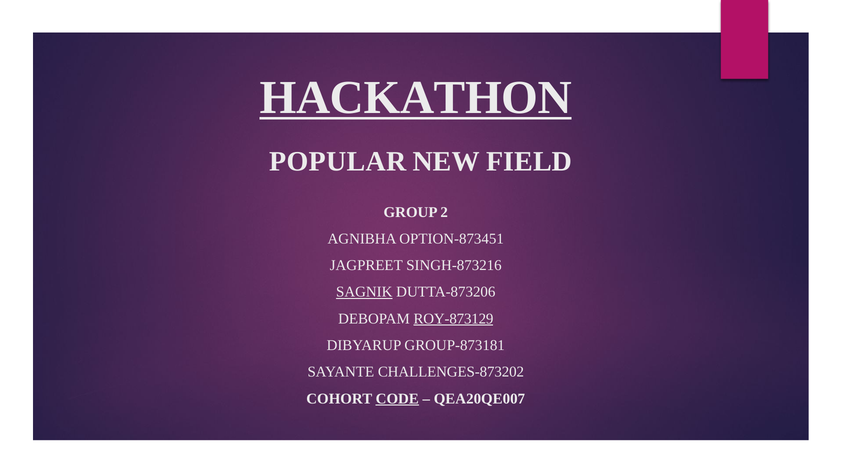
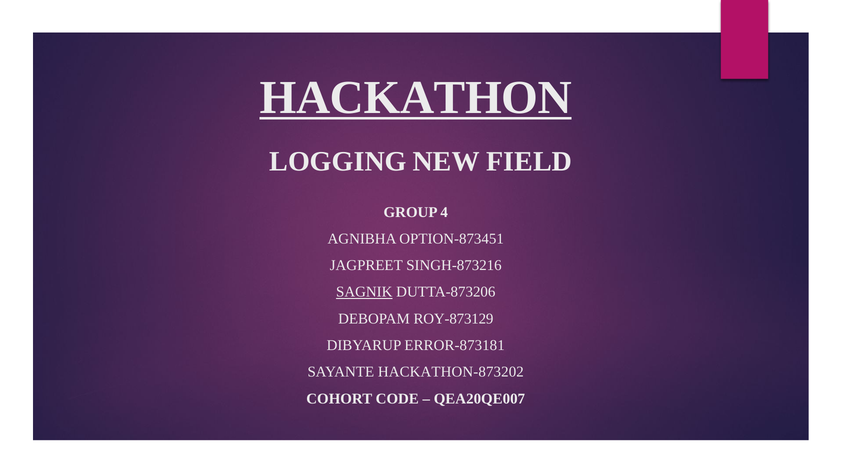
POPULAR: POPULAR -> LOGGING (338, 162)
2: 2 -> 4 (444, 212)
ROY-873129 underline: present -> none (453, 319)
GROUP-873181: GROUP-873181 -> ERROR-873181 (455, 346)
CHALLENGES-873202: CHALLENGES-873202 -> HACKATHON-873202 (451, 372)
CODE underline: present -> none (397, 399)
